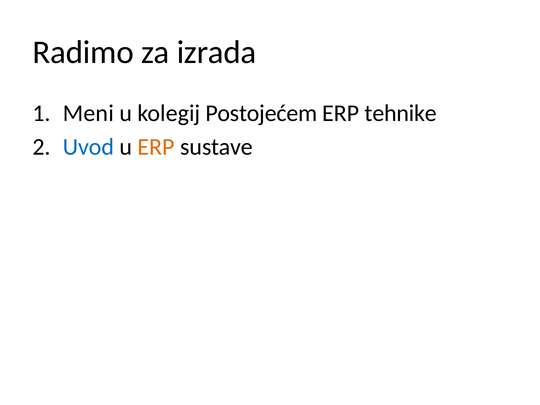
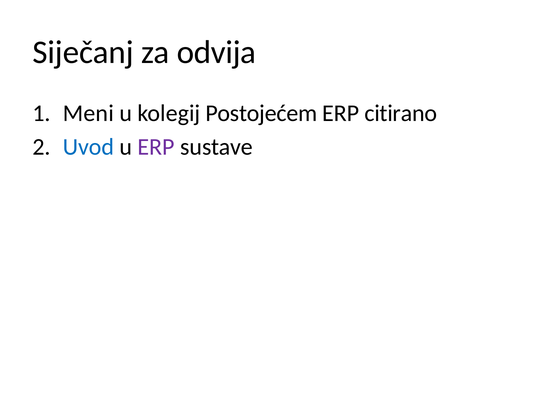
Radimo: Radimo -> Siječanj (83, 52)
izrada: izrada -> odvija (216, 52)
tehnike: tehnike -> citirano (401, 113)
ERP colour: orange -> purple (156, 147)
